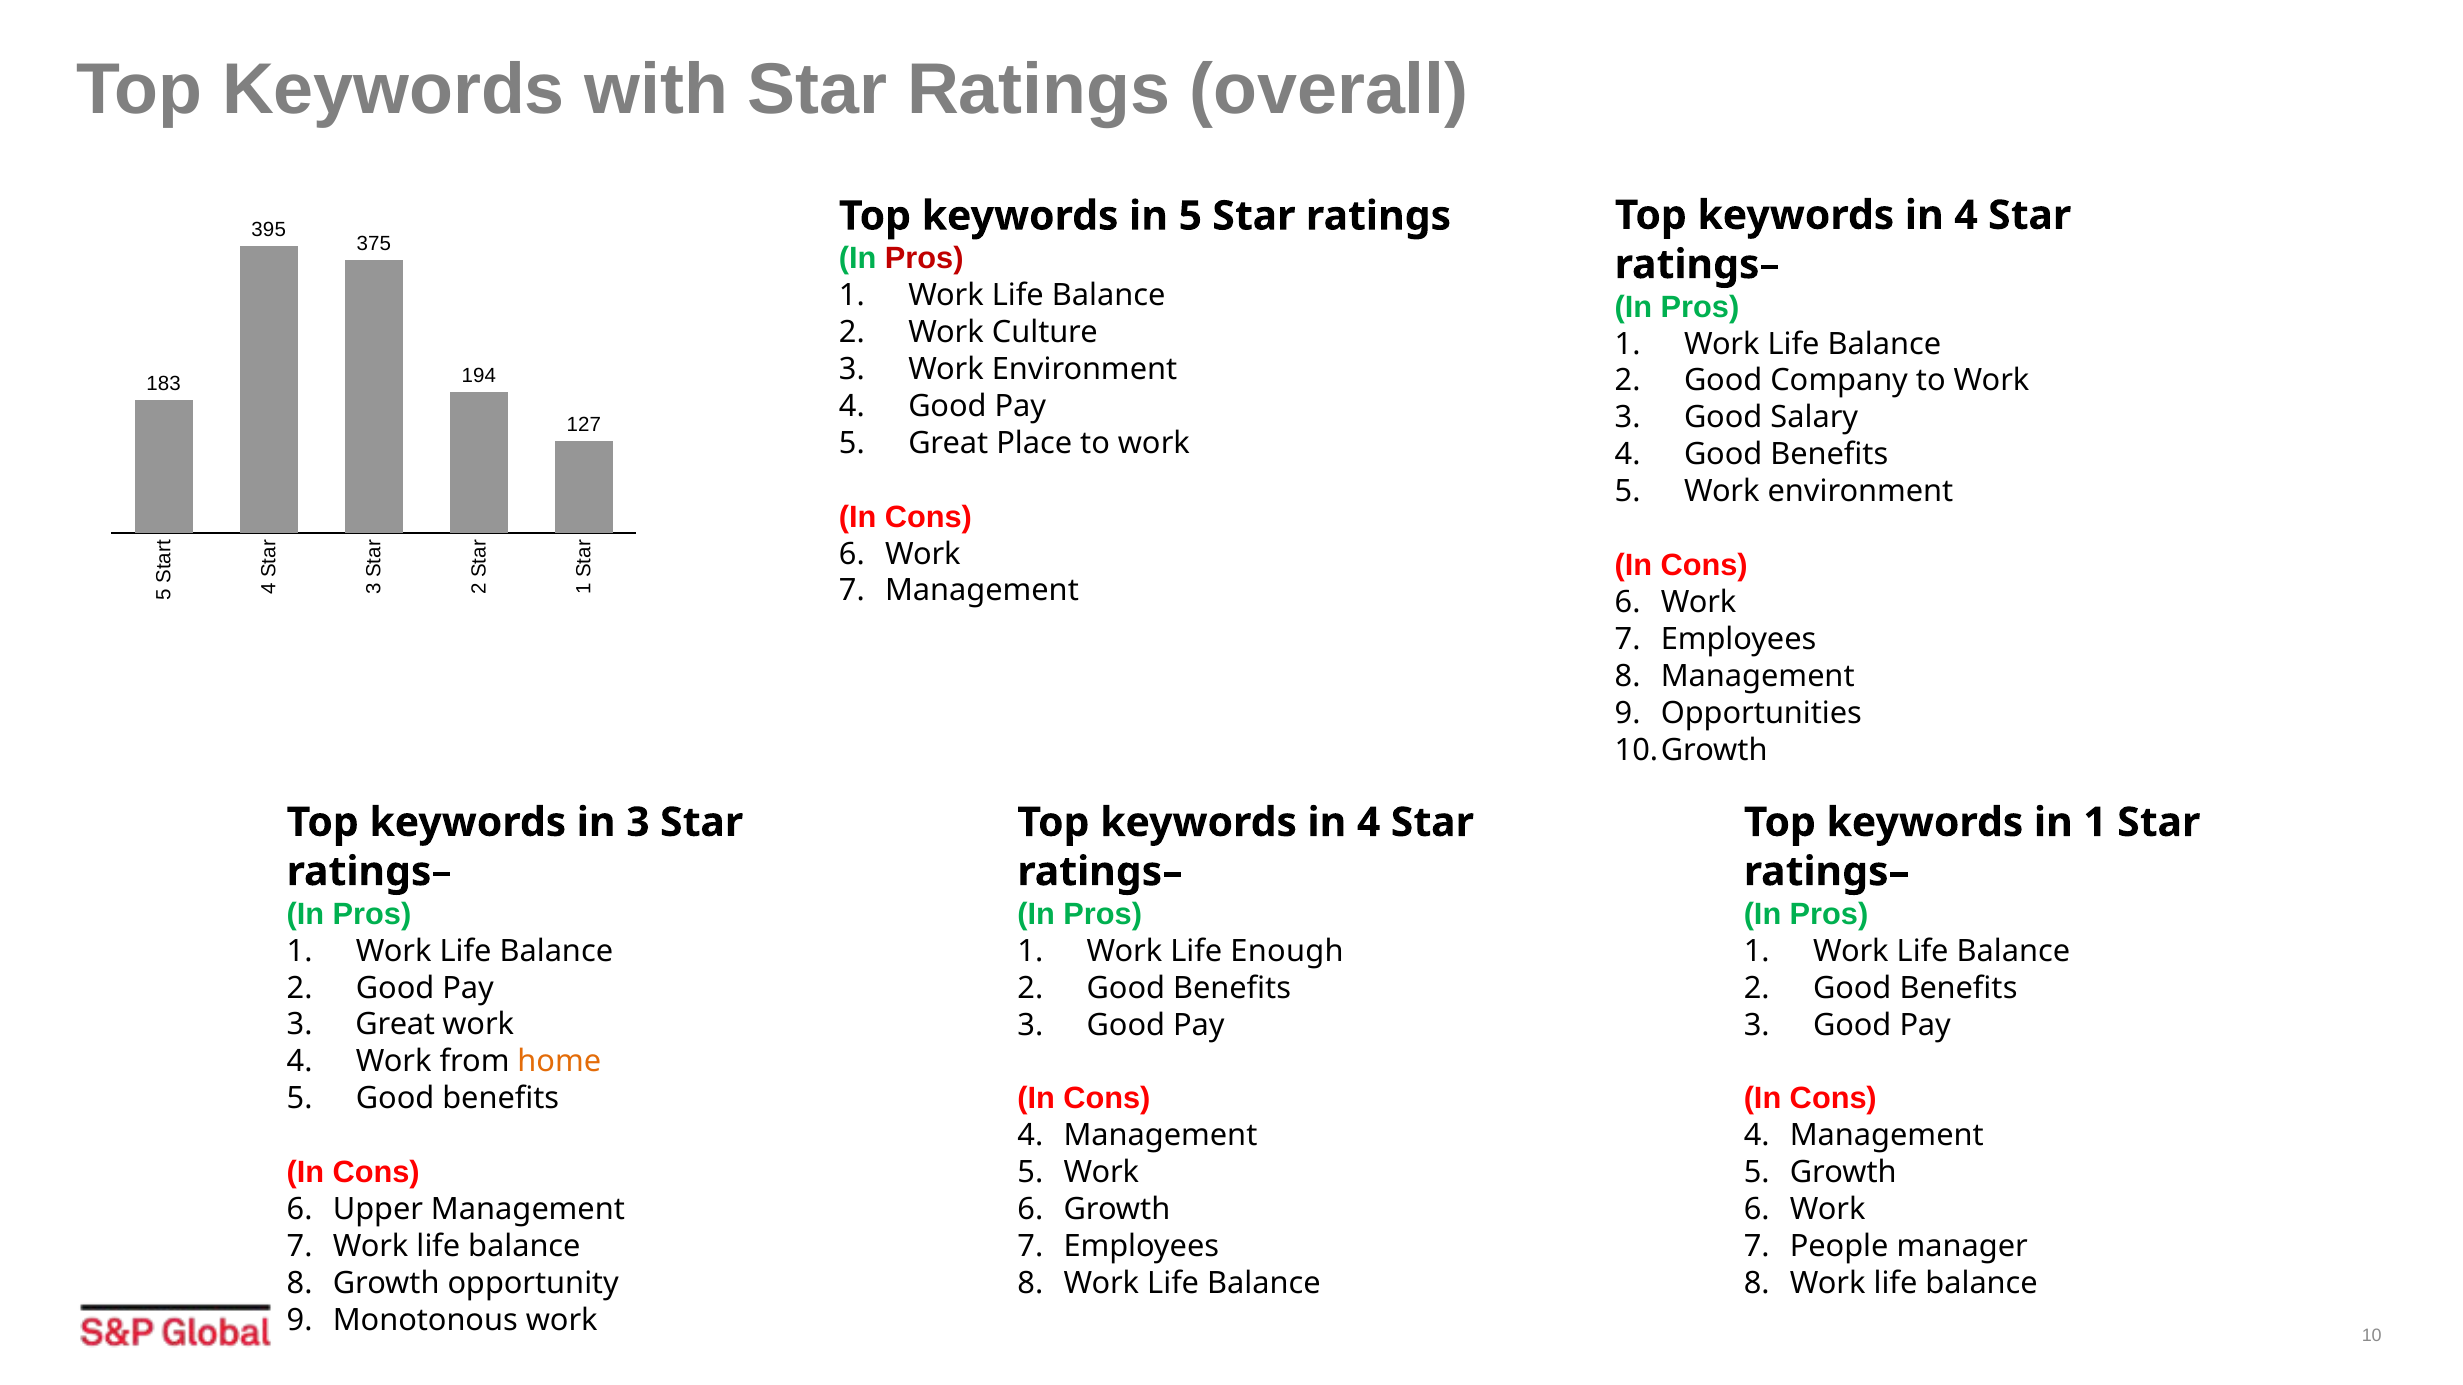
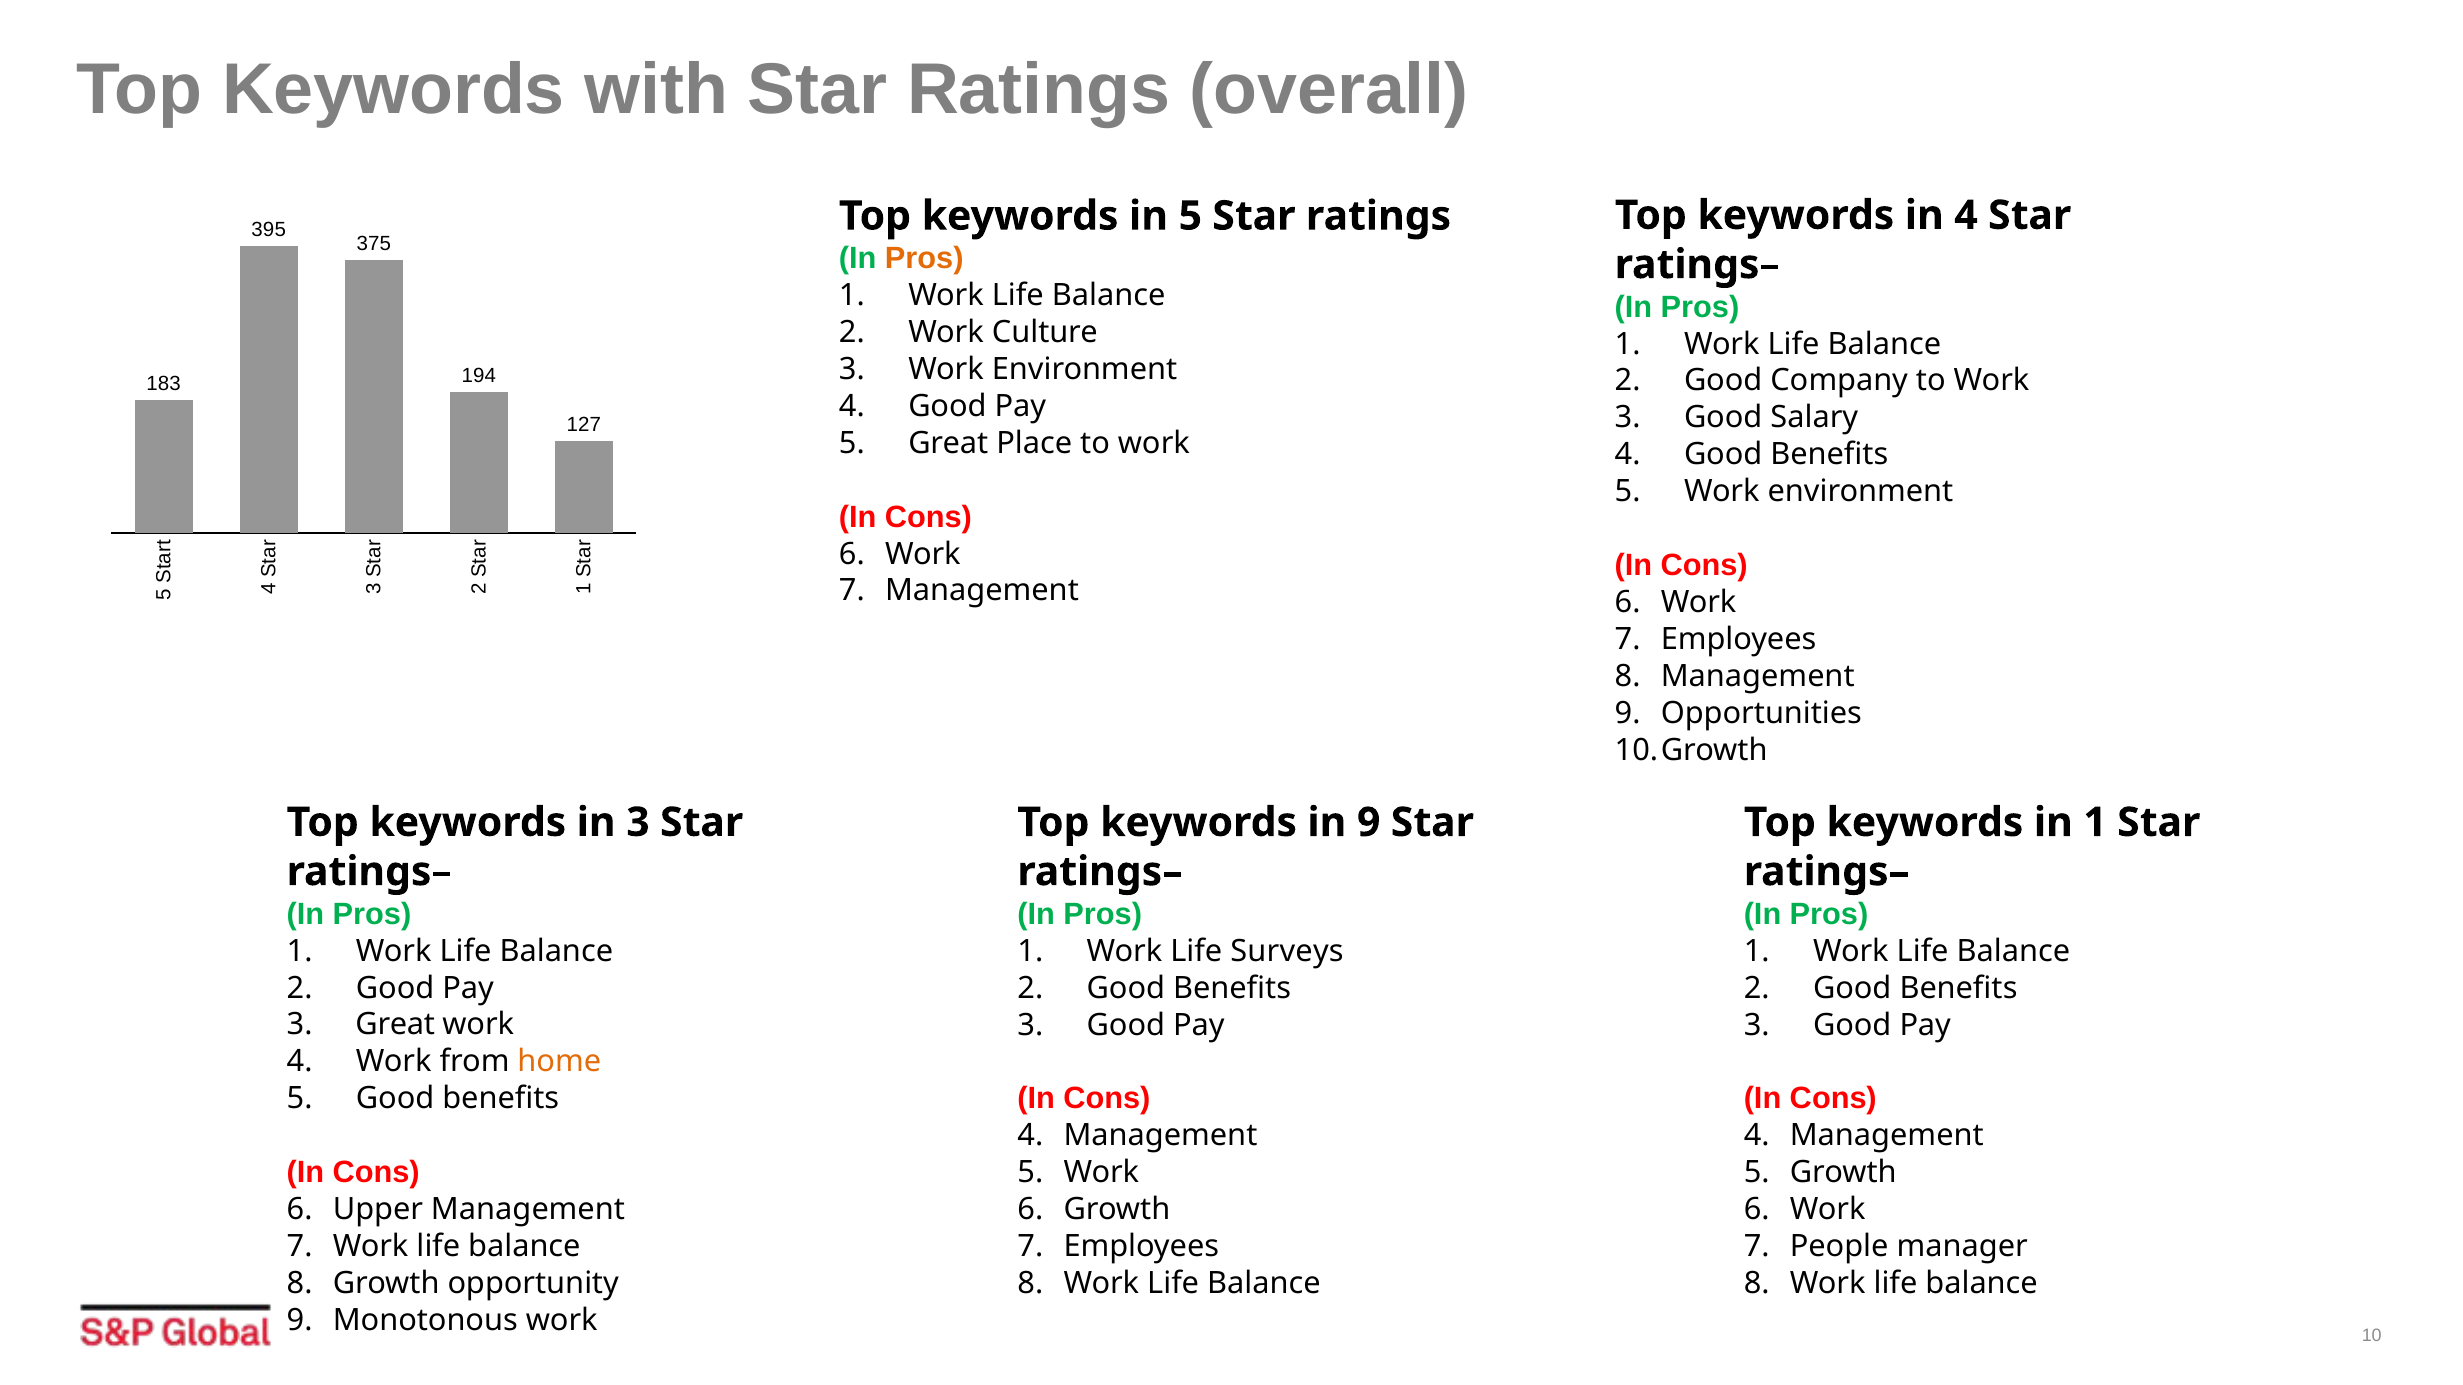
Pros colour: red -> orange (924, 258)
4: 4 -> 9 (1369, 823)
Enough: Enough -> Surveys (1287, 951)
